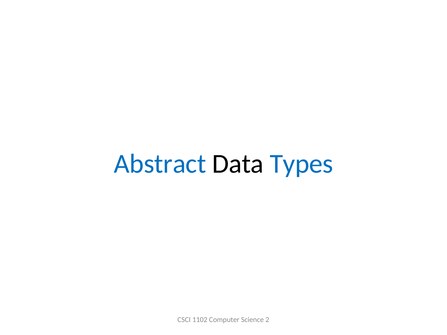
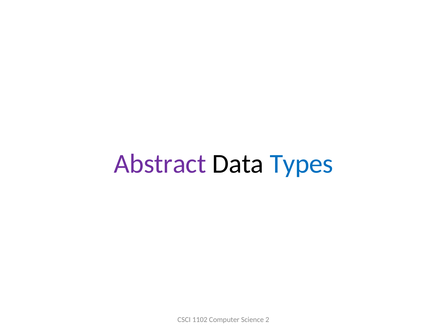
Abstract colour: blue -> purple (160, 164)
